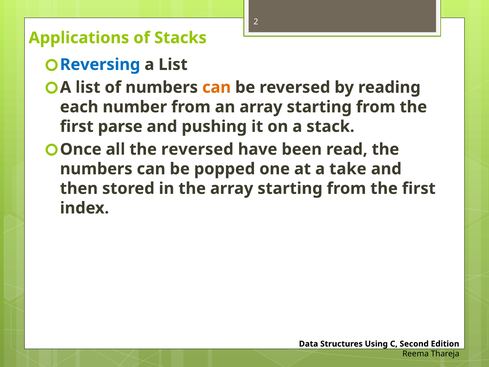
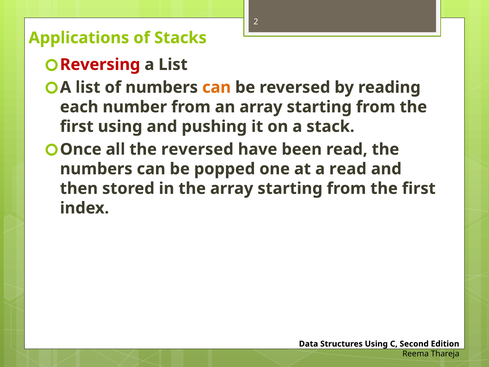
Reversing colour: blue -> red (100, 65)
first parse: parse -> using (120, 126)
a take: take -> read (348, 169)
